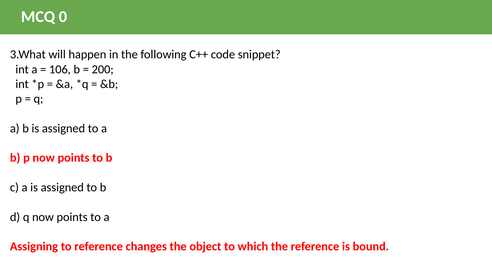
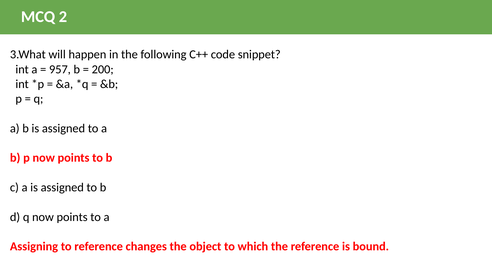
0: 0 -> 2 (63, 17)
106: 106 -> 957 (60, 69)
